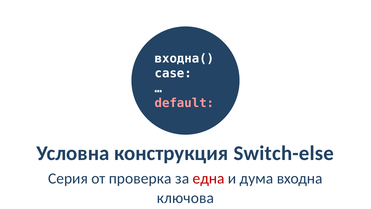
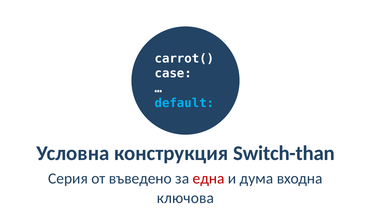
входна(: входна( -> carrot( (184, 58)
default colour: pink -> light blue (184, 103)
Switch-еlse: Switch-еlse -> Switch-than (284, 153)
проверка: проверка -> въведено (140, 178)
